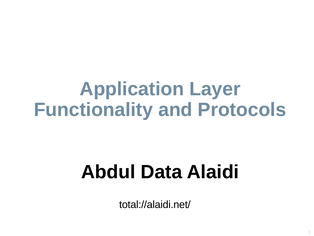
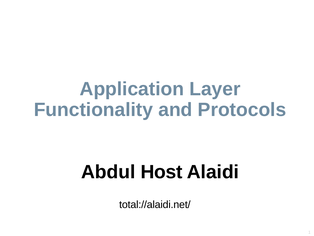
Data: Data -> Host (162, 172)
